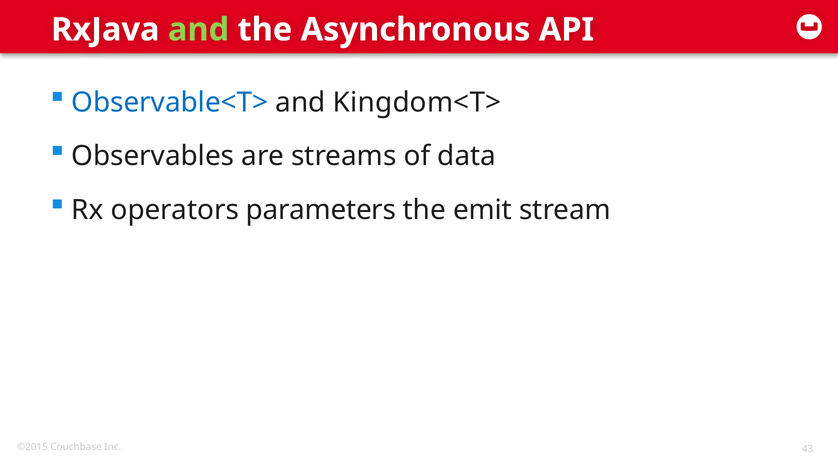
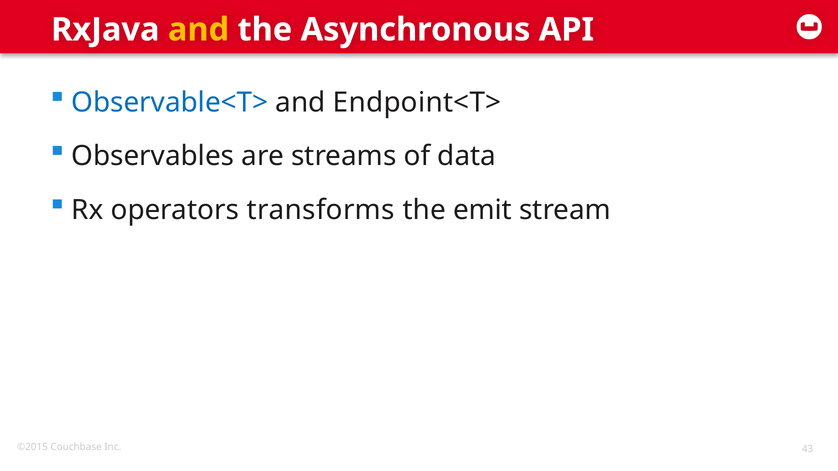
and colour: light green -> yellow (199, 30)
Kingdom<T>: Kingdom<T> -> Endpoint<T> (417, 103)
parameters: parameters -> transforms (321, 210)
